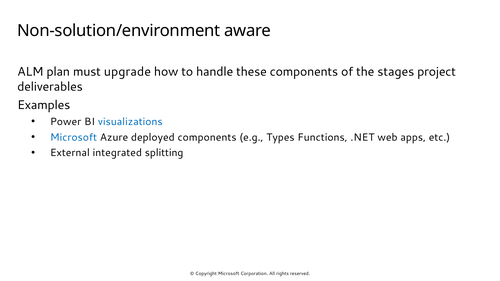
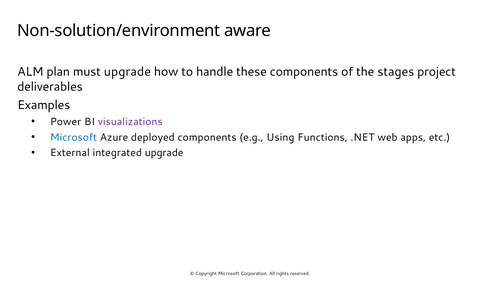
visualizations colour: blue -> purple (130, 122)
Types: Types -> Using (280, 137)
integrated splitting: splitting -> upgrade (164, 153)
